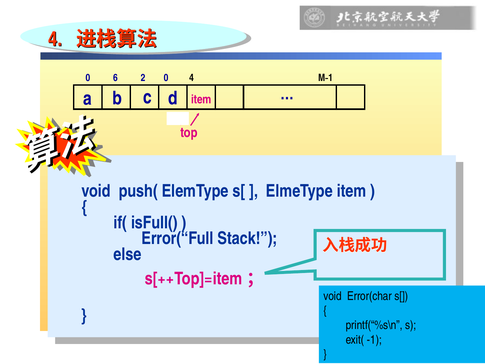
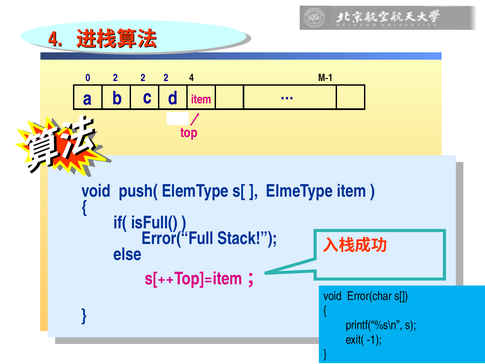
0 6: 6 -> 2 (115, 78)
0: 0 -> 2 (166, 78)
